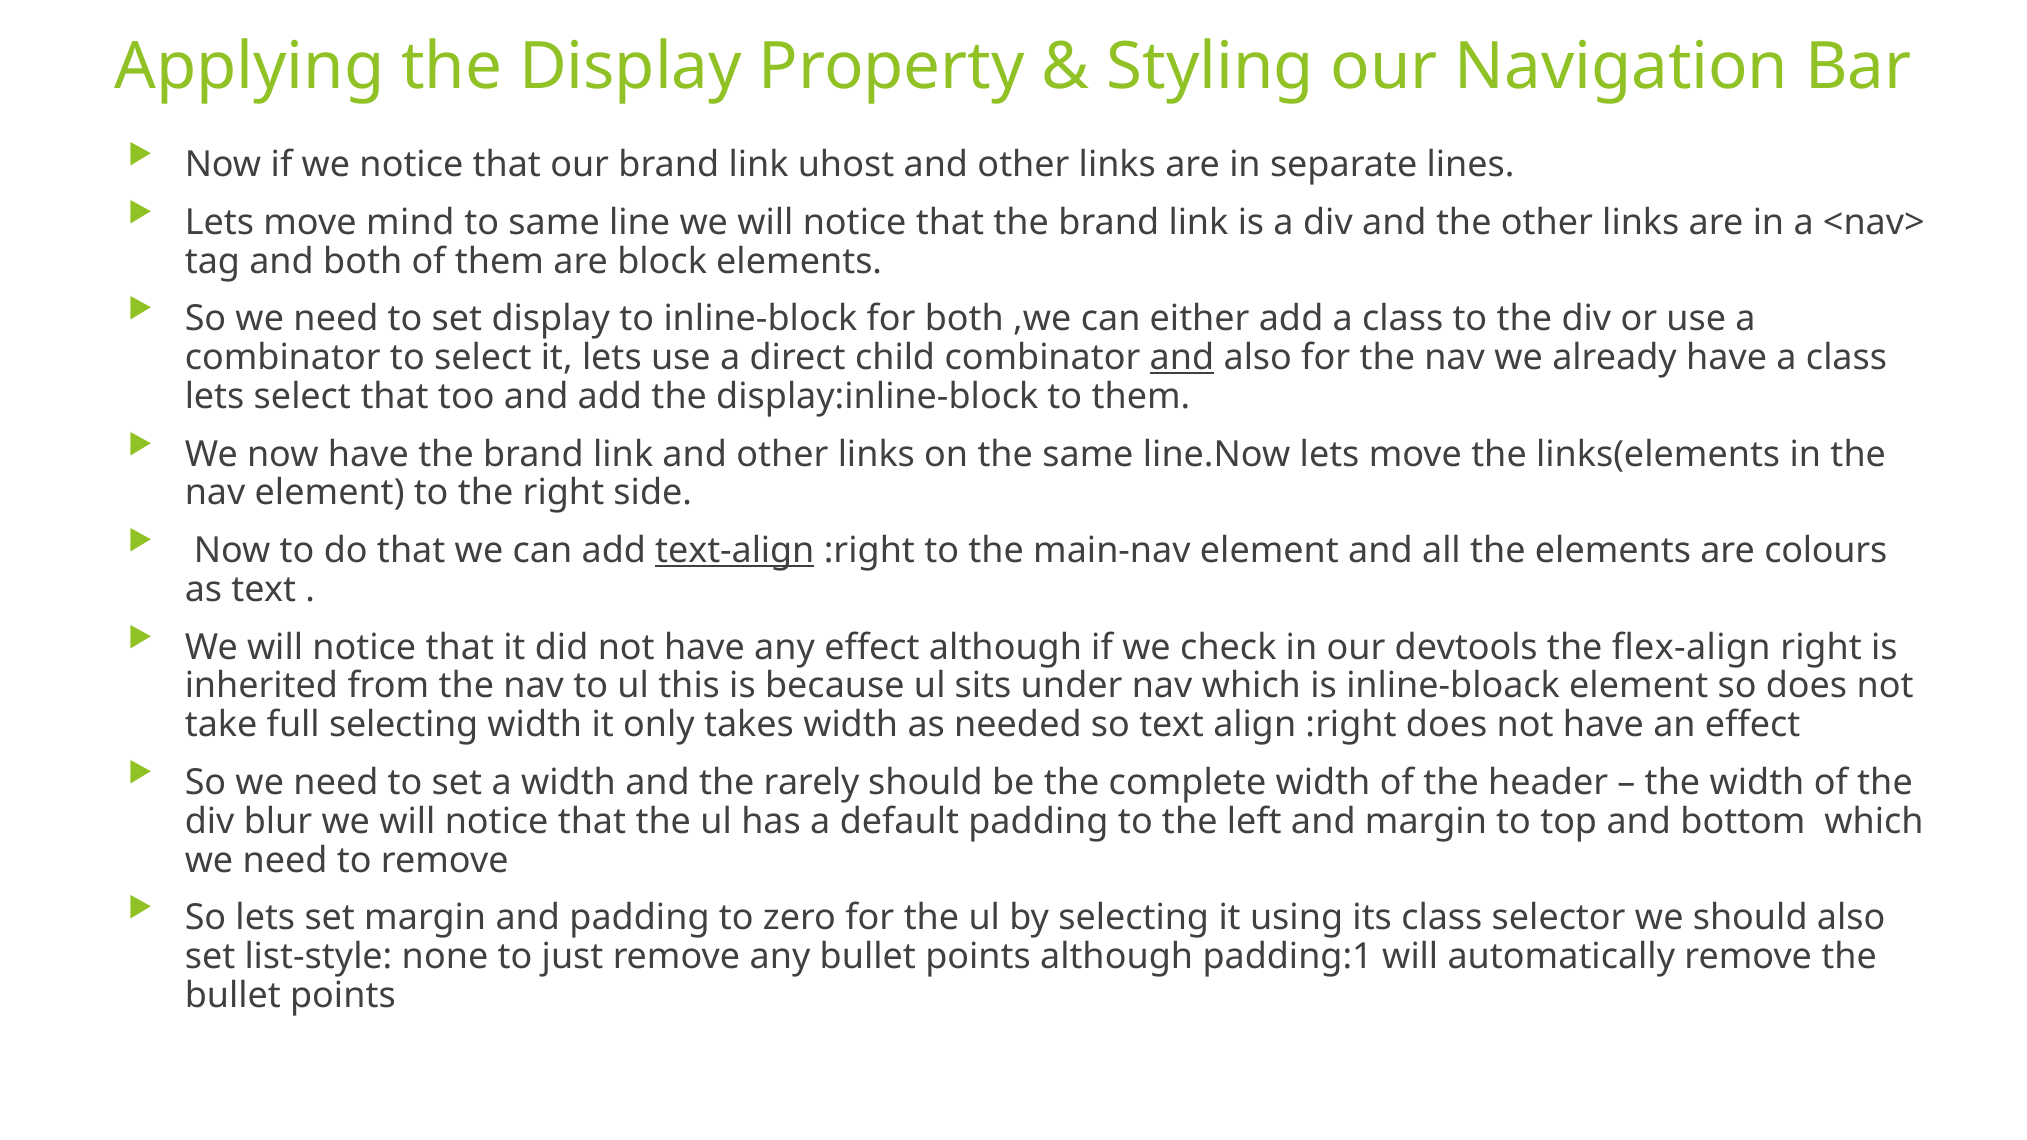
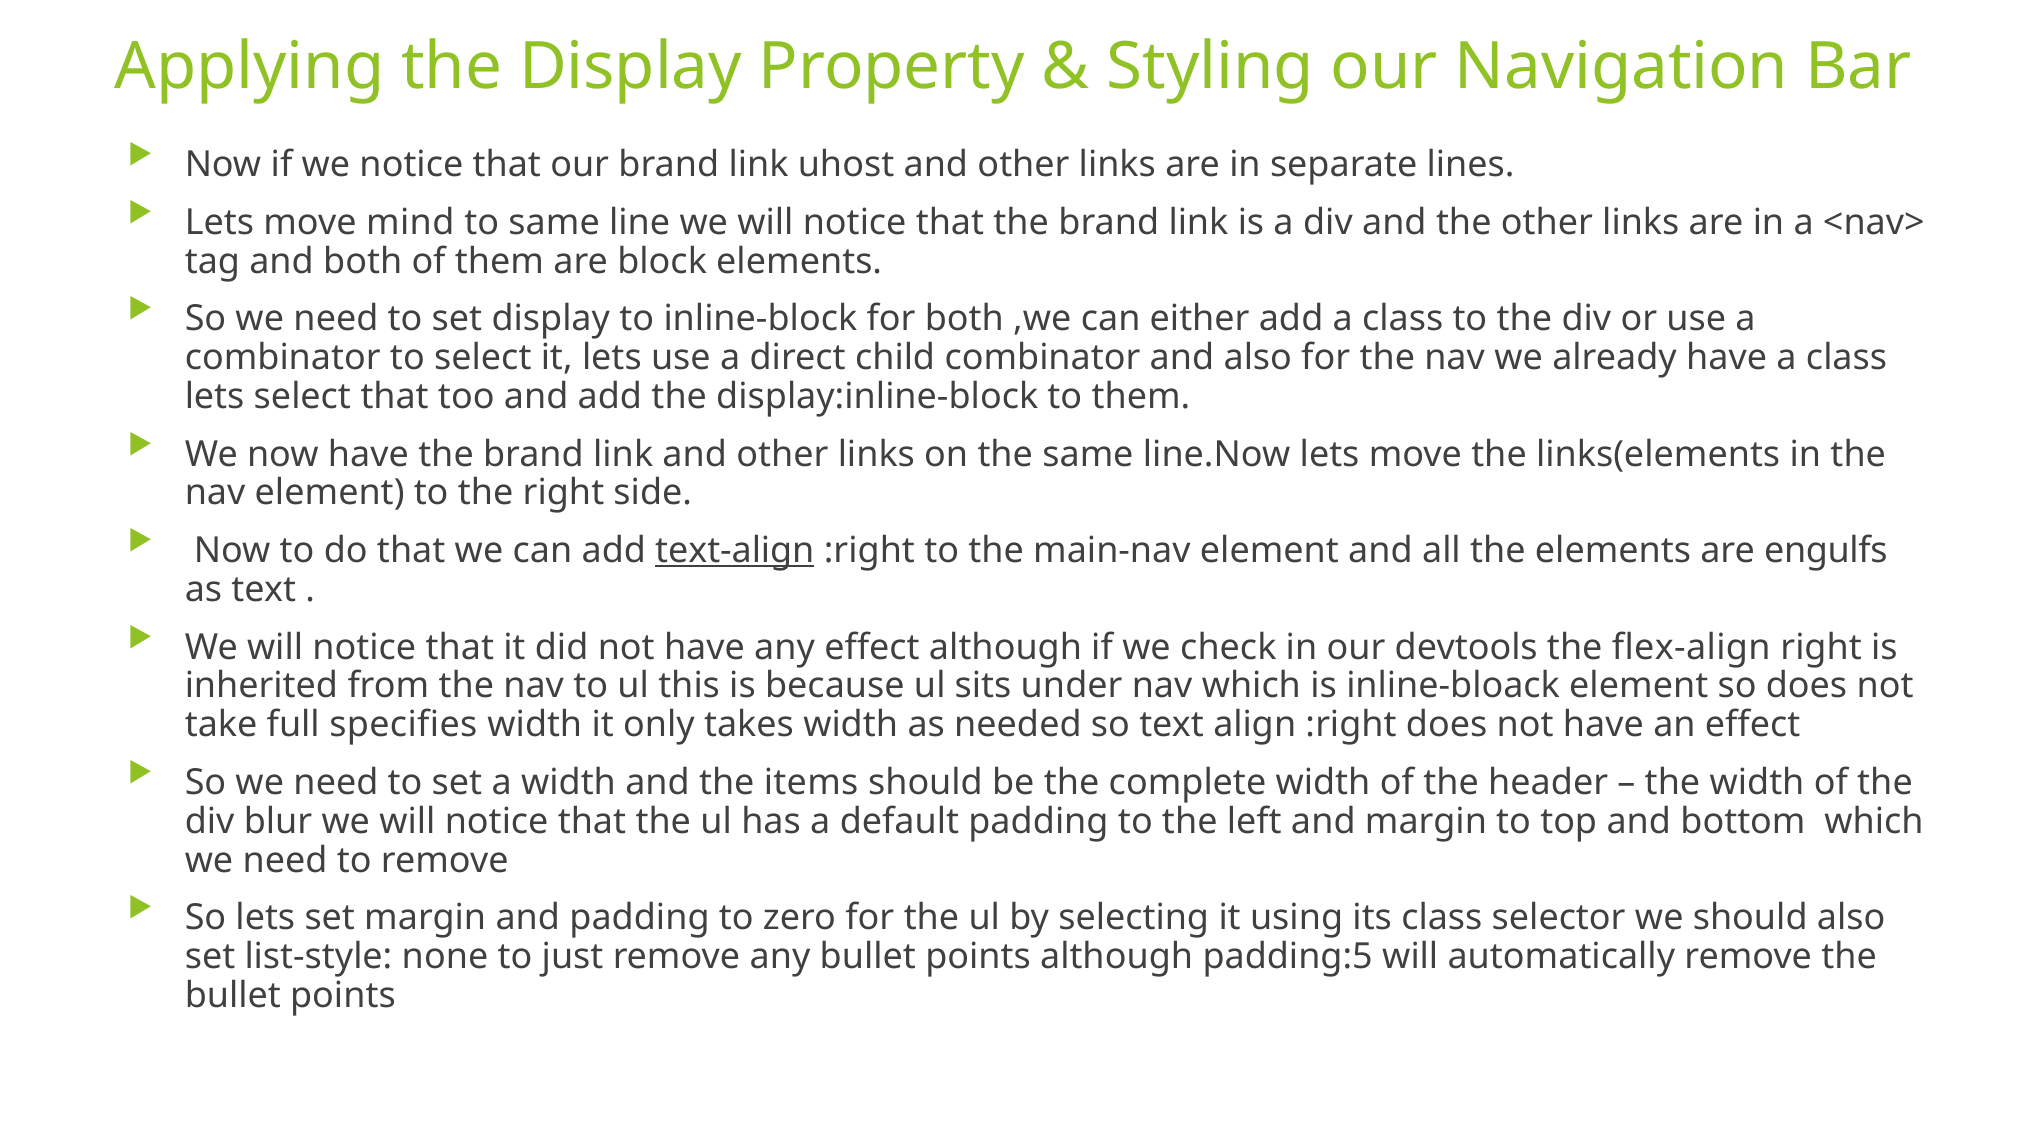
and underline: present -> none (1182, 358)
colours: colours -> engulfs (1826, 551)
full selecting: selecting -> specifies (403, 725)
rarely: rarely -> items (811, 783)
padding:1: padding:1 -> padding:5 (1288, 957)
